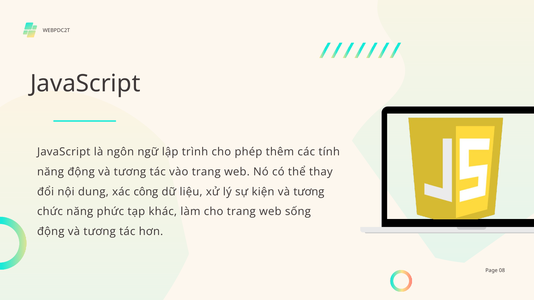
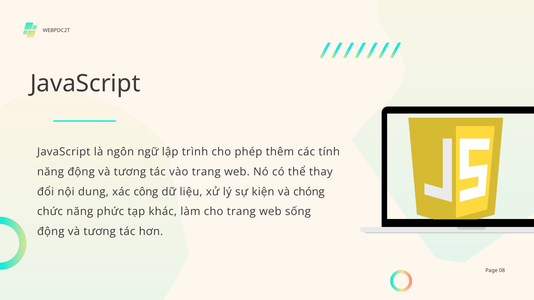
kiện và tương: tương -> chóng (309, 192)
